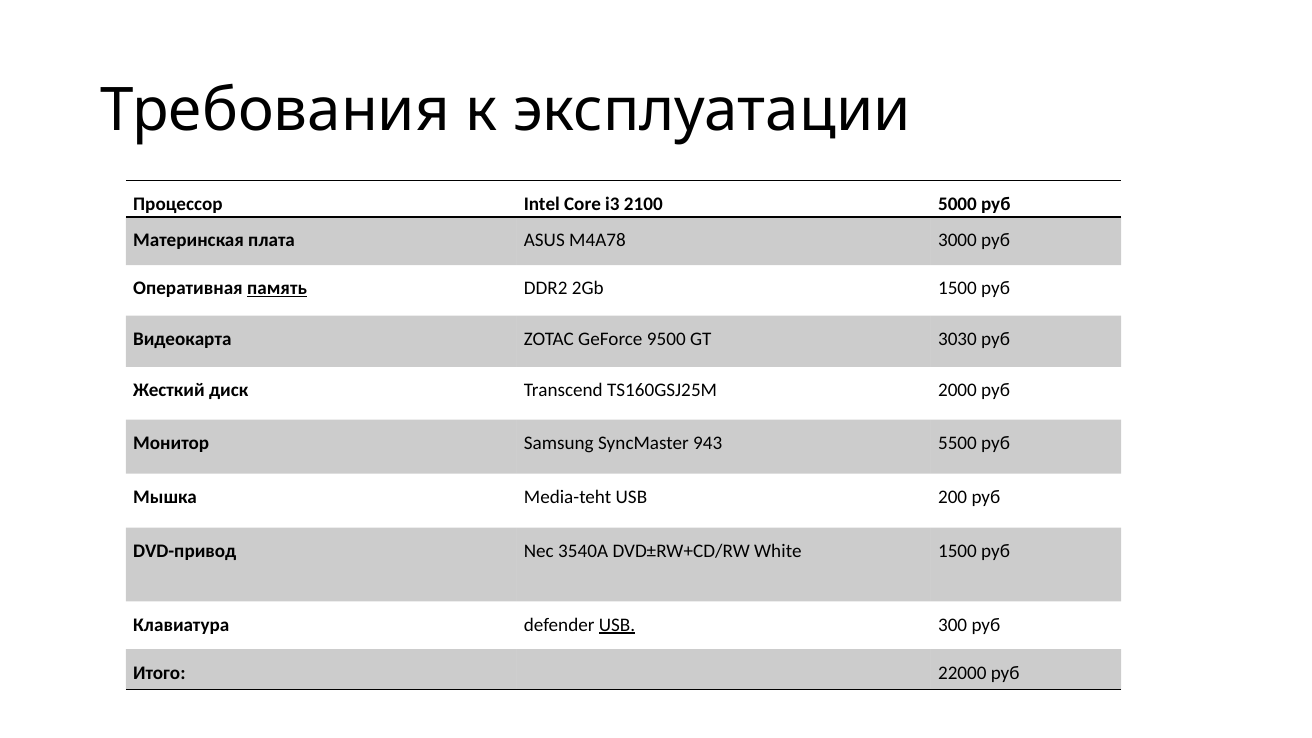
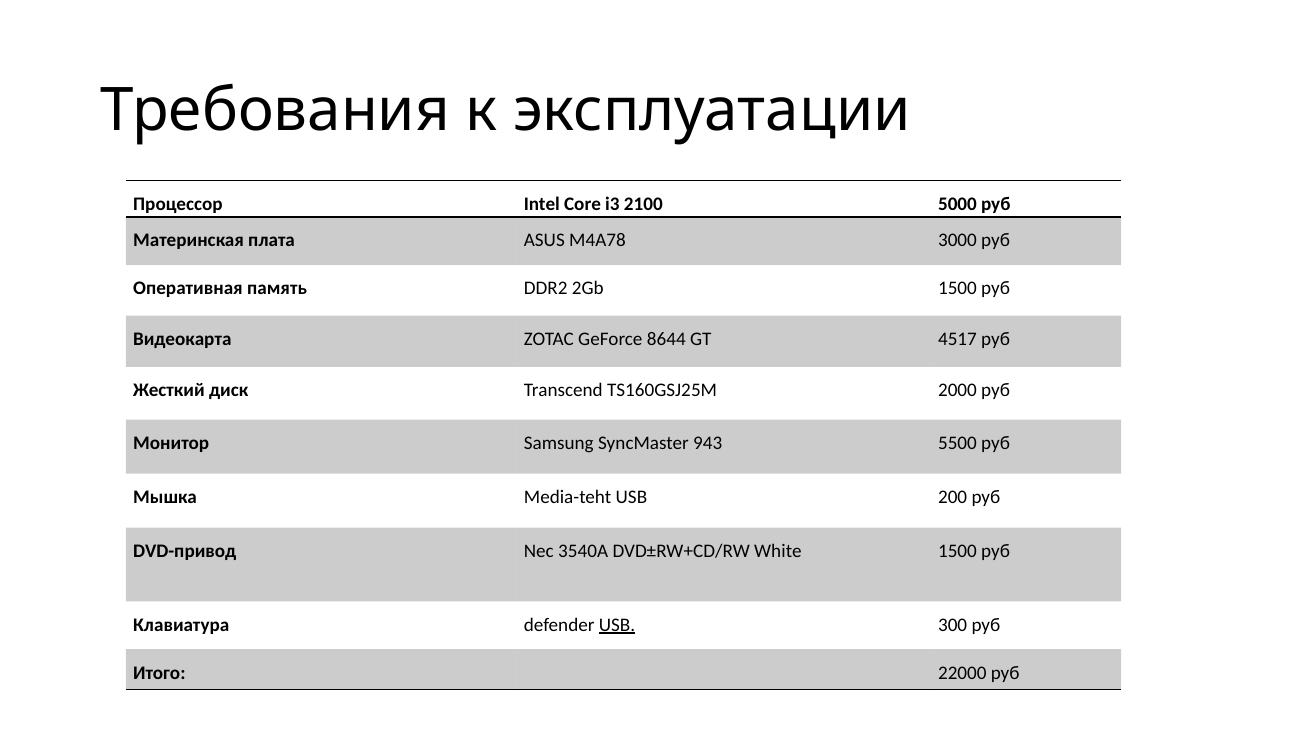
память underline: present -> none (277, 289)
9500: 9500 -> 8644 (666, 339)
3030: 3030 -> 4517 (957, 339)
